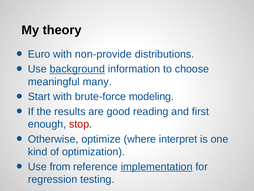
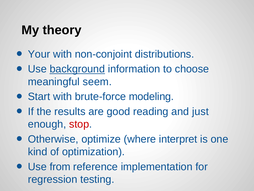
Euro: Euro -> Your (39, 54)
non-provide: non-provide -> non-conjoint (103, 54)
many: many -> seem (97, 82)
first: first -> just (200, 111)
implementation underline: present -> none (157, 166)
